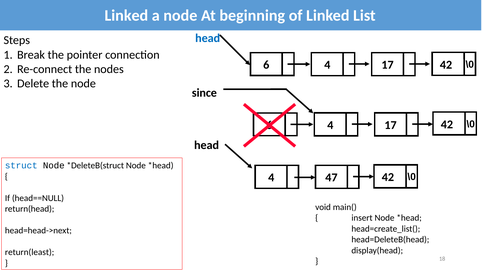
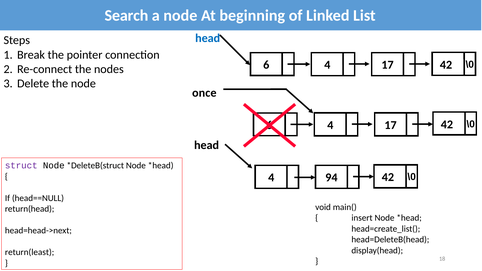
Linked: Linked -> Search (126, 16)
since: since -> once (204, 93)
struct colour: blue -> purple (21, 166)
47: 47 -> 94 (331, 178)
